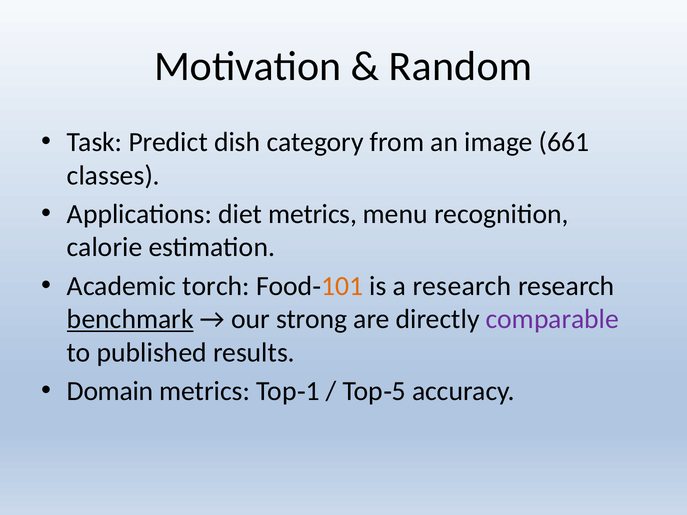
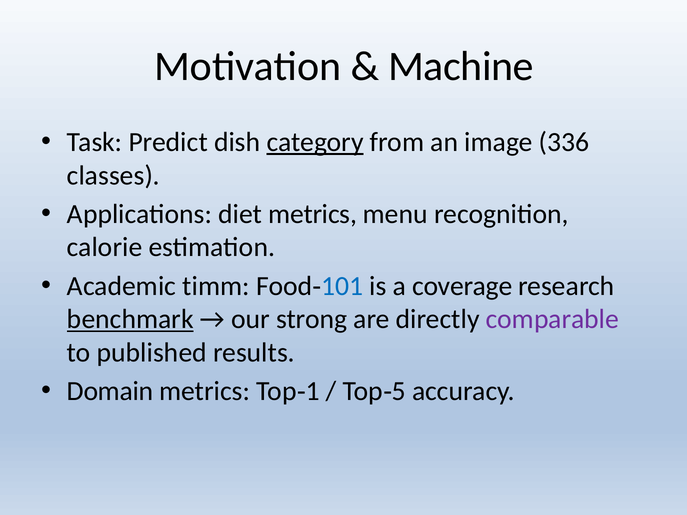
Random: Random -> Machine (461, 67)
category underline: none -> present (315, 142)
661: 661 -> 336 (564, 142)
torch: torch -> timm (216, 286)
101 colour: orange -> blue (342, 286)
a research: research -> coverage (462, 286)
